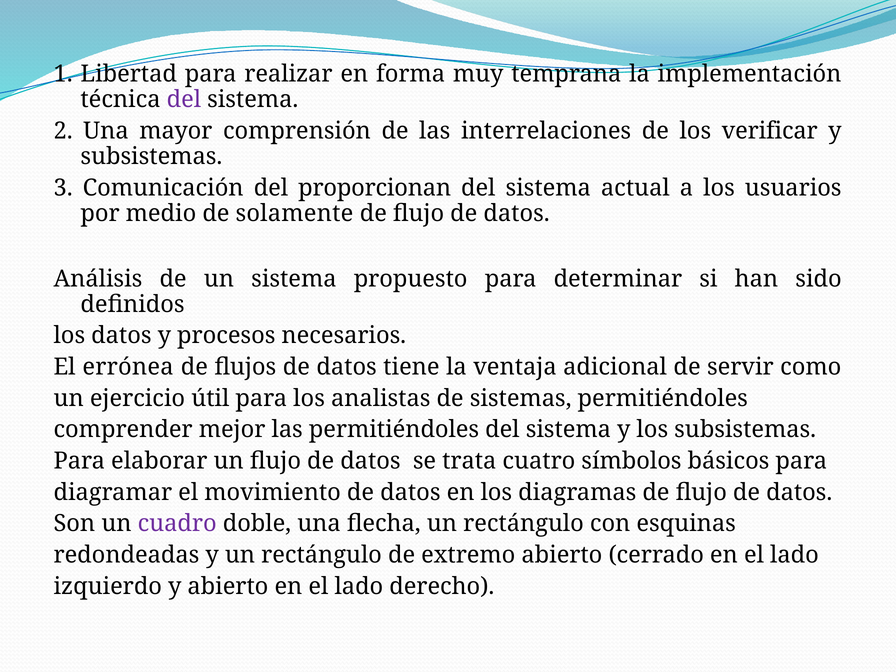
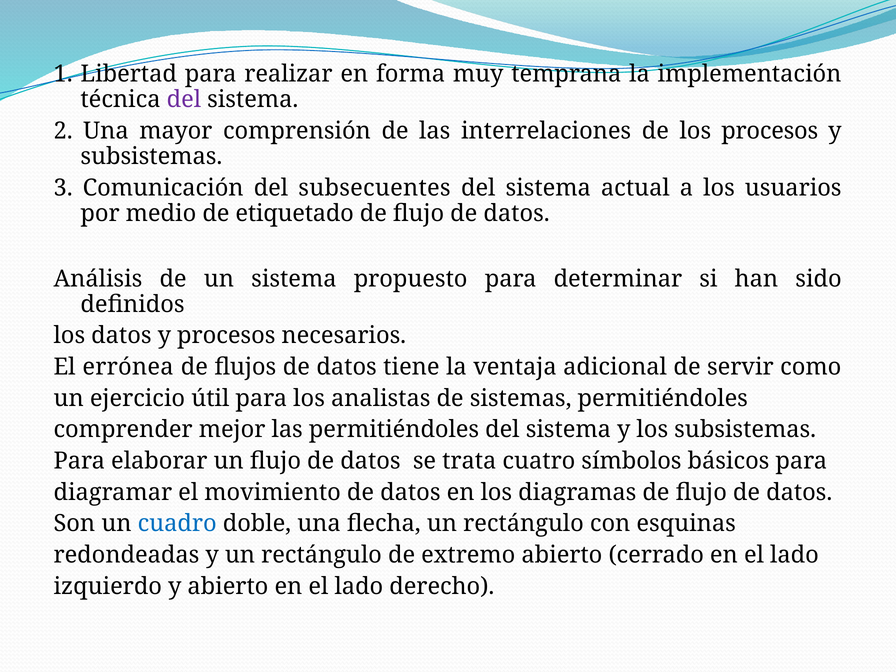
los verificar: verificar -> procesos (770, 131)
proporcionan: proporcionan -> subsecuentes (374, 188)
solamente: solamente -> etiquetado (295, 213)
cuadro colour: purple -> blue (177, 524)
